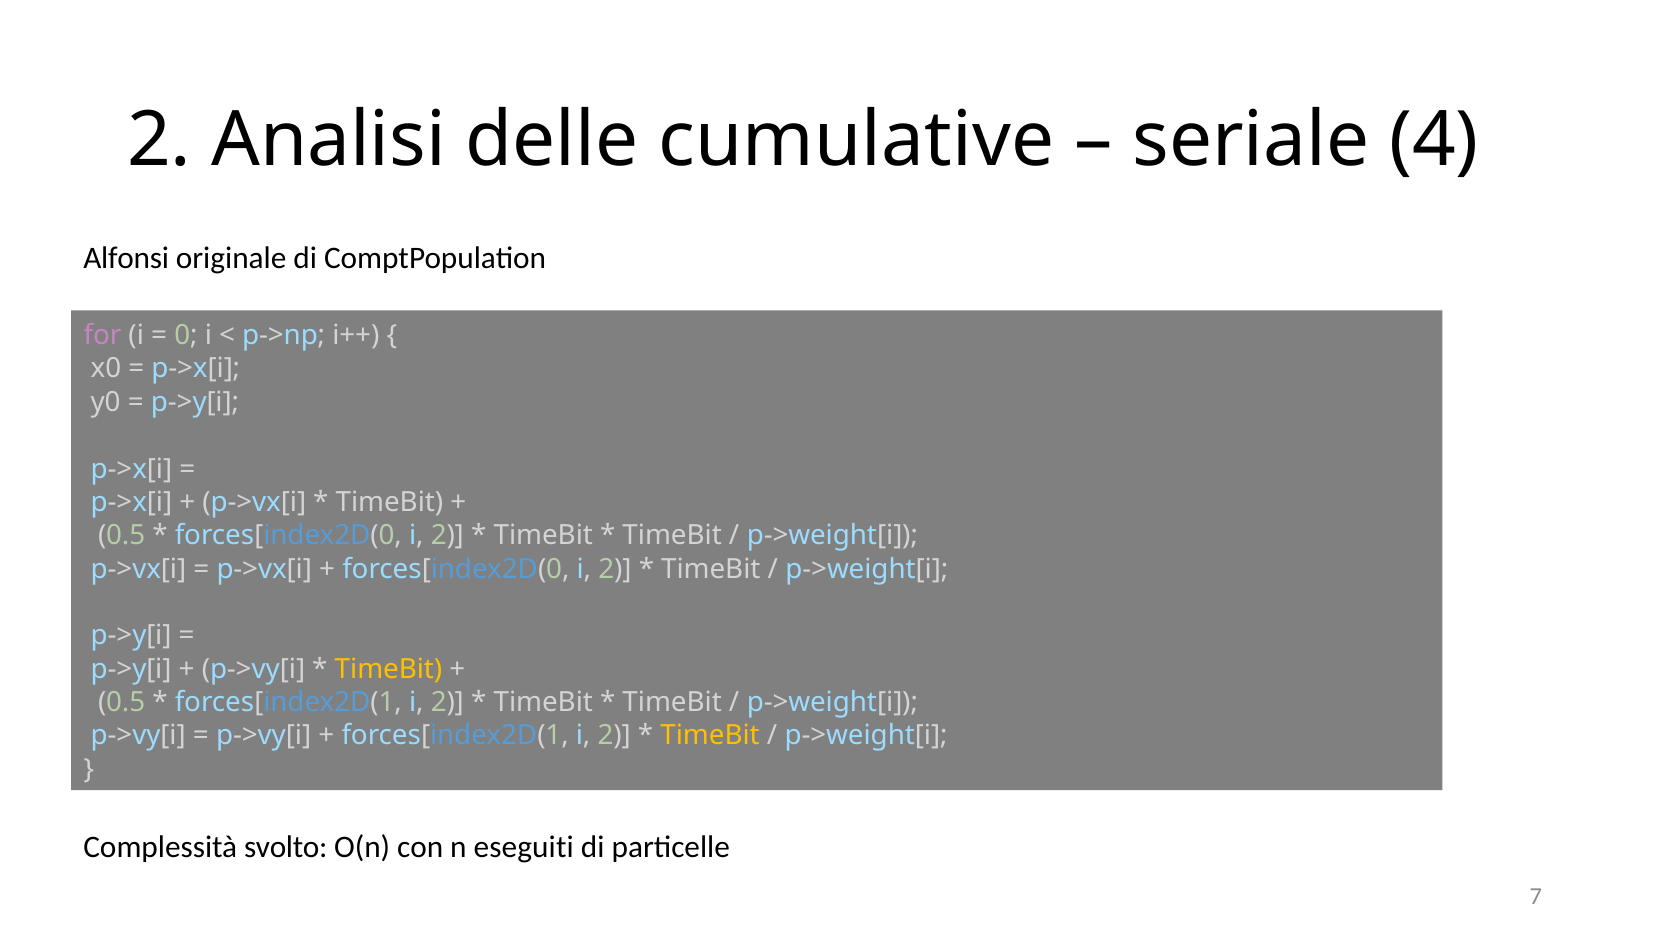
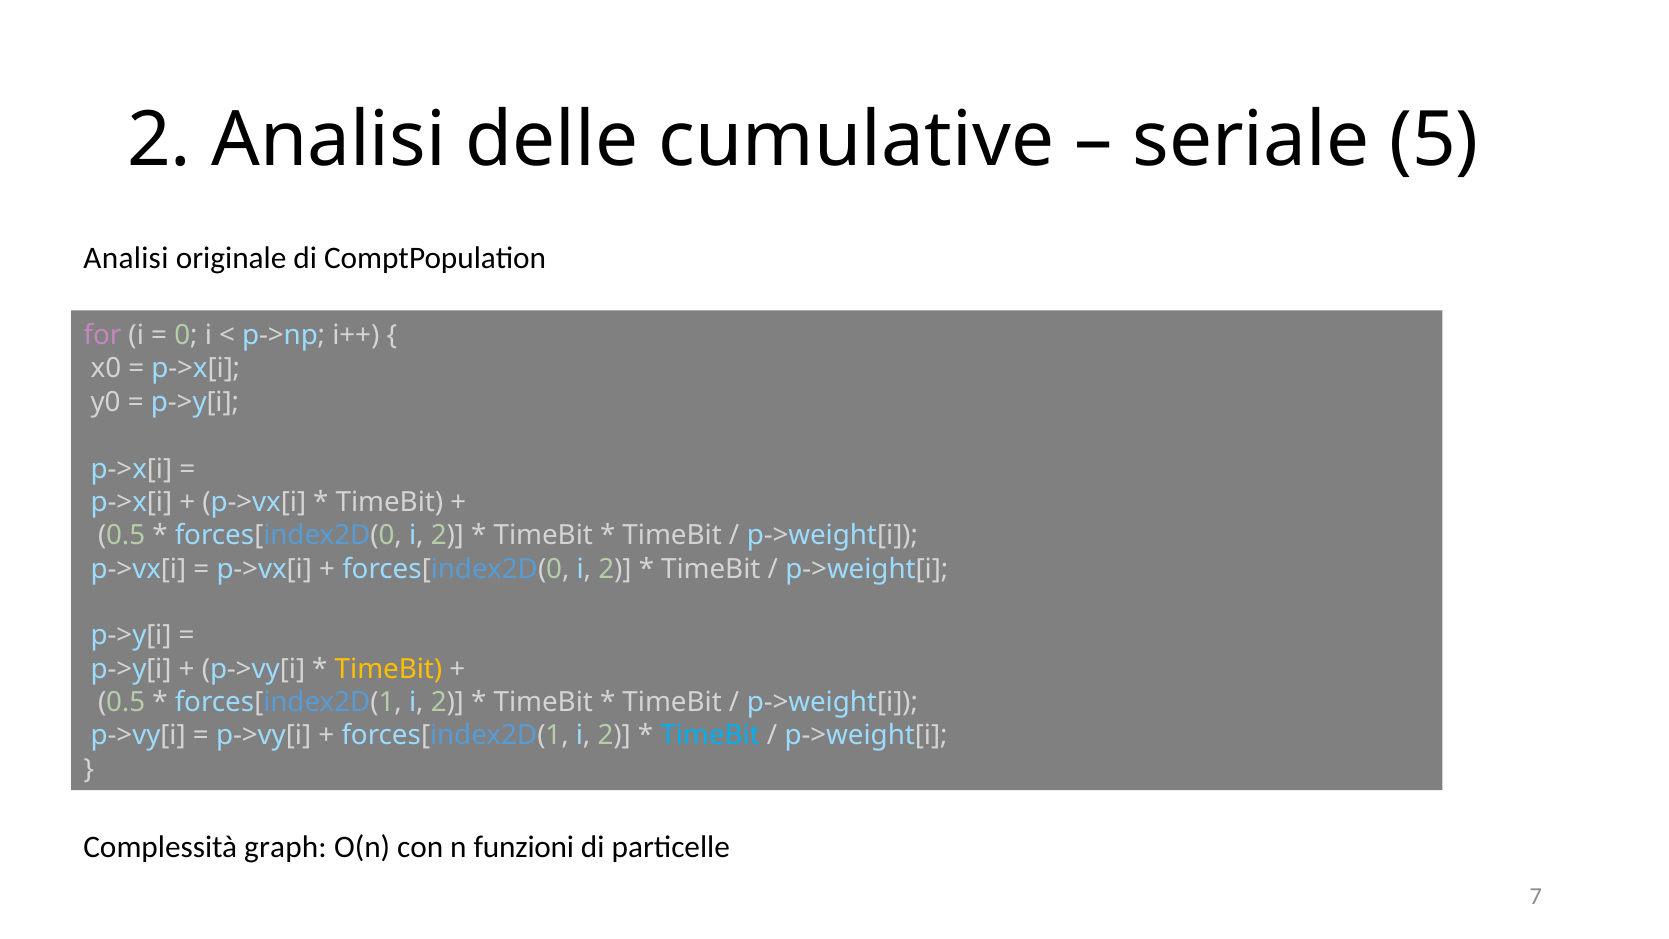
4: 4 -> 5 (1434, 140)
Alfonsi: Alfonsi -> Analisi (126, 259)
TimeBit colour: yellow -> light blue (710, 736)
svolto: svolto -> graph (286, 847)
eseguiti: eseguiti -> funzioni (524, 847)
